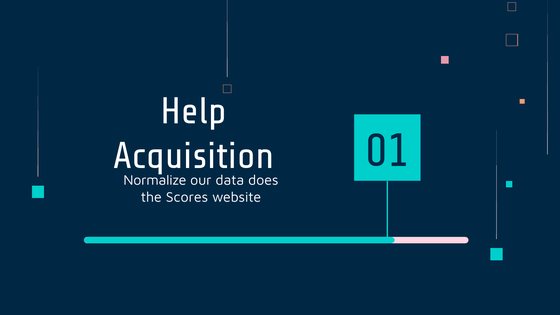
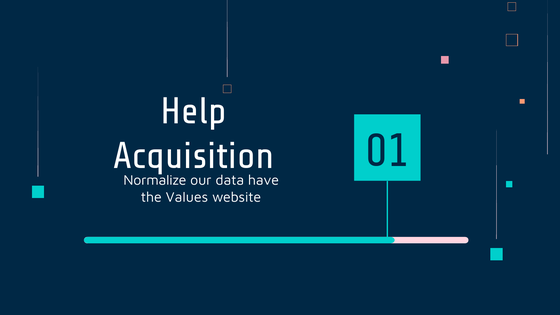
does: does -> have (263, 180)
Scores: Scores -> Values (187, 197)
